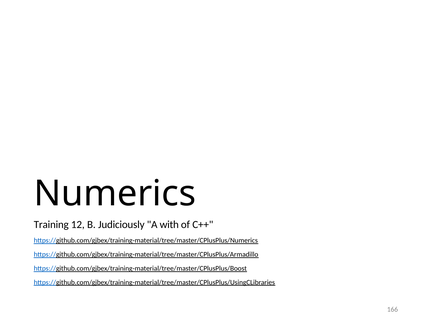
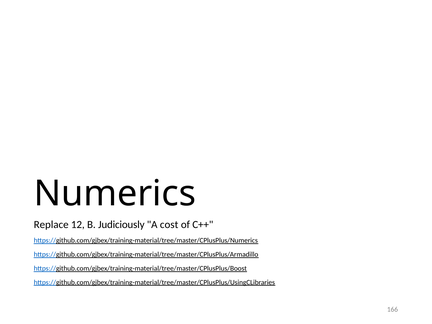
Training: Training -> Replace (51, 225)
with: with -> cost (169, 225)
